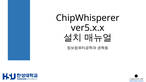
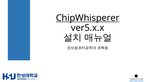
ChipWhisperer underline: none -> present (88, 18)
